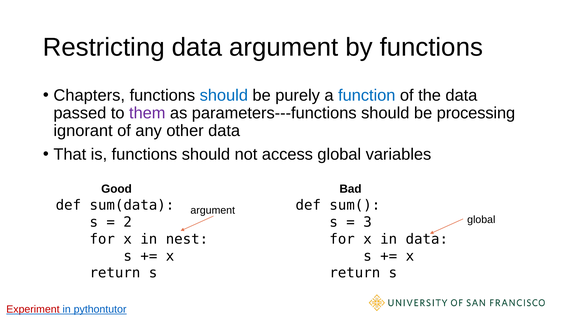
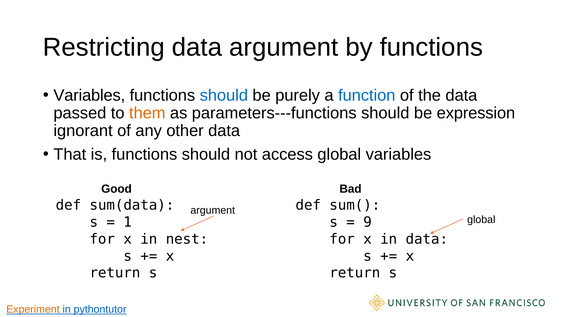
Chapters: Chapters -> Variables (89, 95)
them colour: purple -> orange (147, 113)
processing: processing -> expression (476, 113)
2: 2 -> 1 (128, 222)
3: 3 -> 9 (367, 222)
Experiment colour: red -> orange (33, 309)
